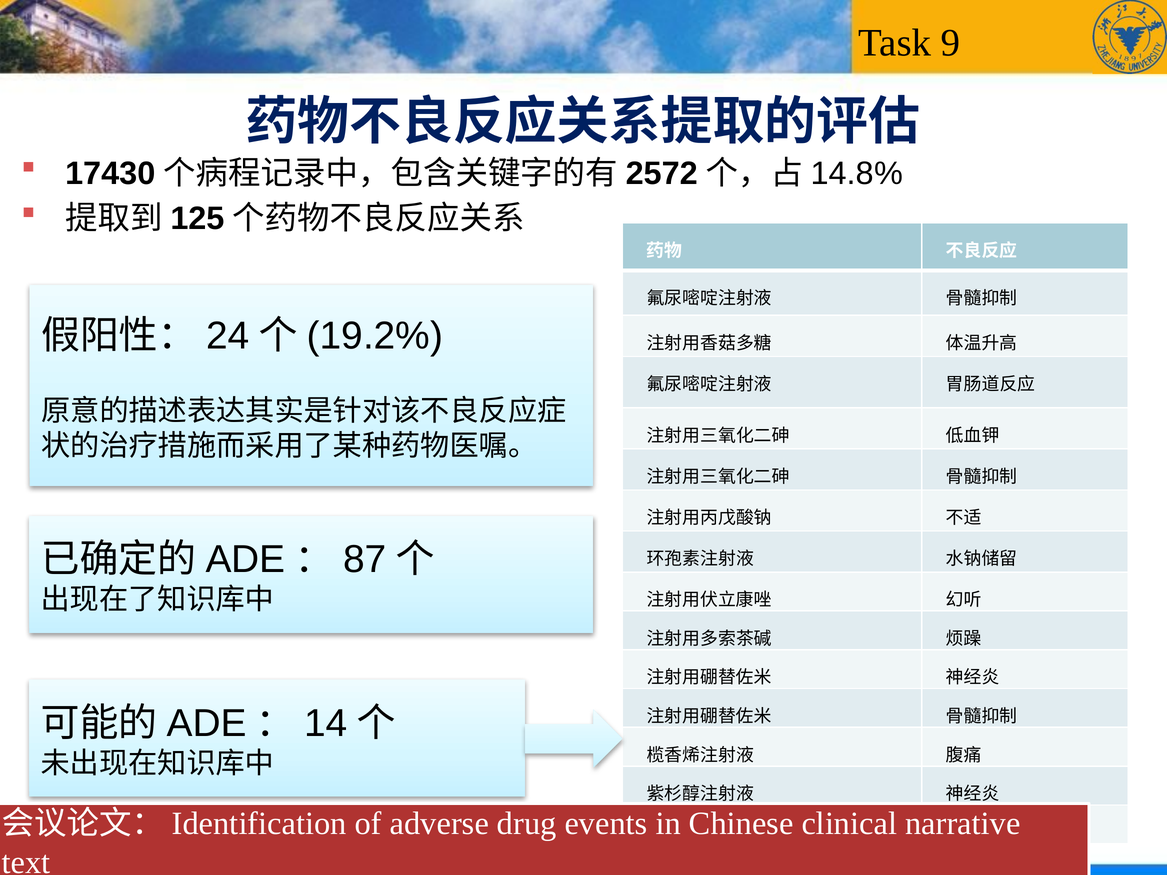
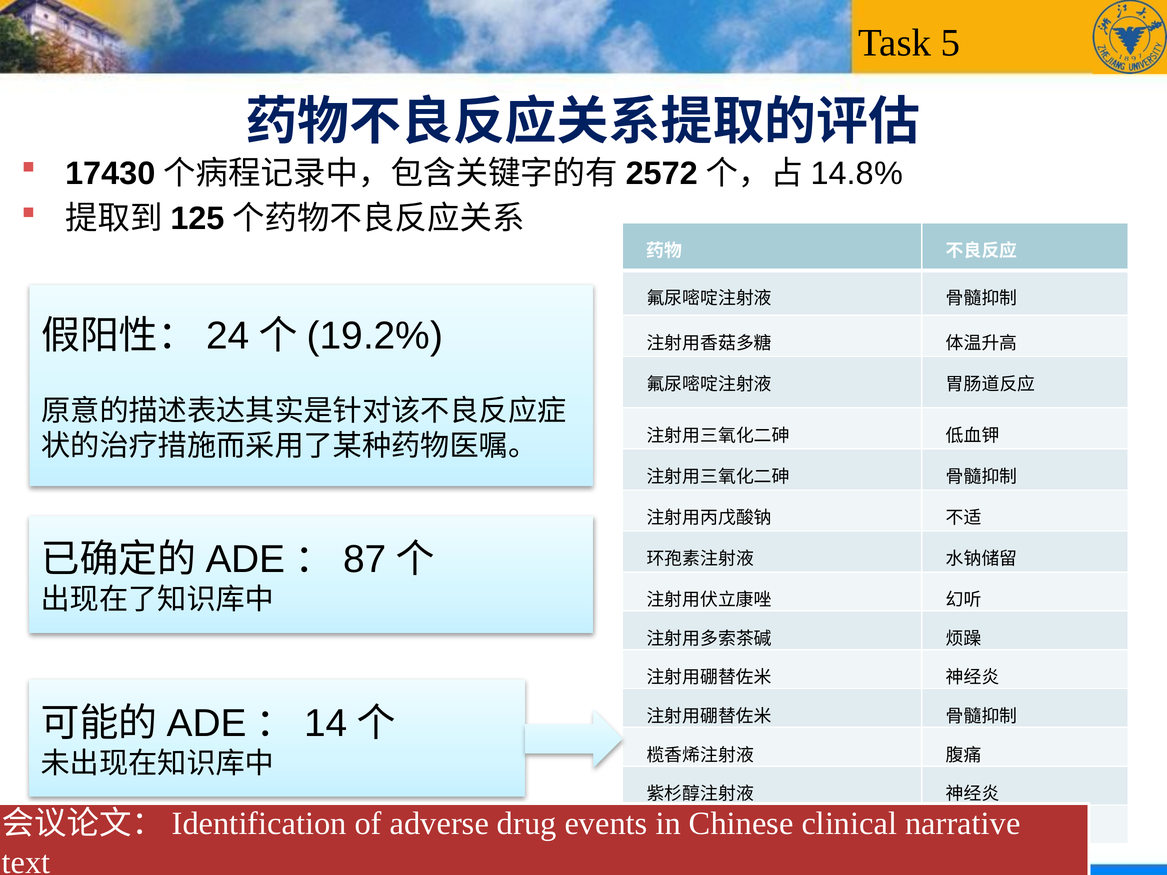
9: 9 -> 5 (951, 43)
